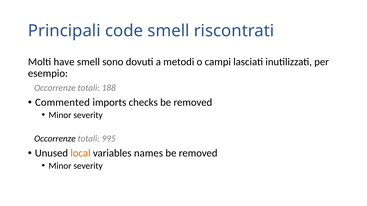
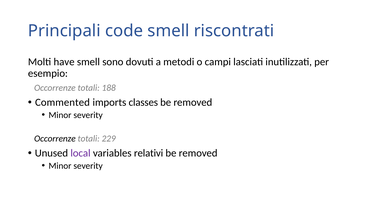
checks: checks -> classes (143, 103)
995: 995 -> 229 (109, 139)
local colour: orange -> purple (81, 153)
names: names -> relativi (149, 153)
